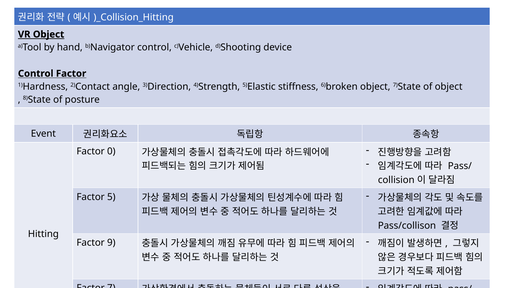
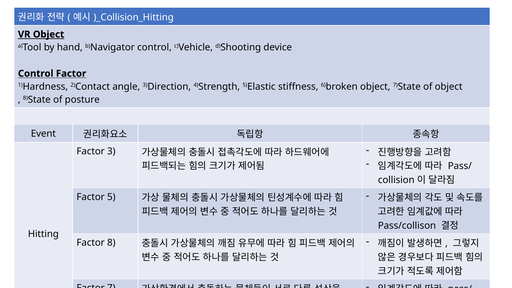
0: 0 -> 3 (111, 151)
9: 9 -> 8 (111, 243)
